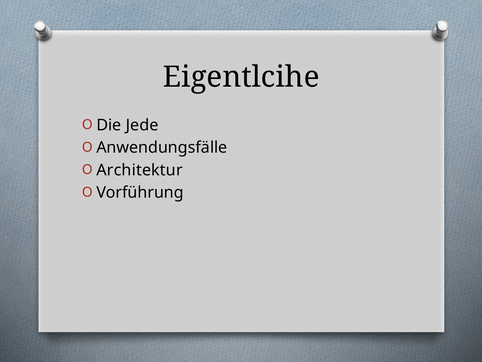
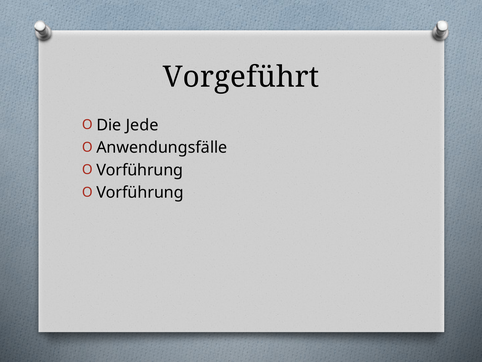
Eigentlcihe: Eigentlcihe -> Vorgeführt (241, 77)
Architektur: Architektur -> Vorführung (140, 170)
